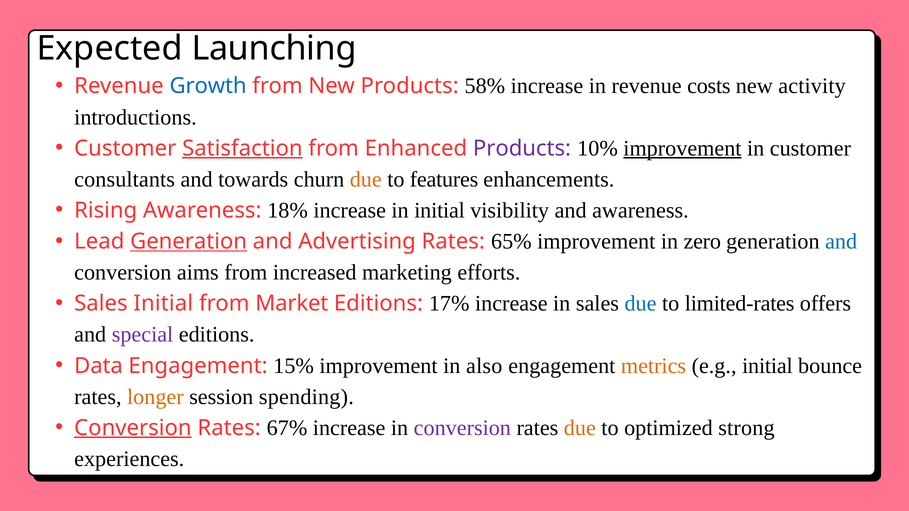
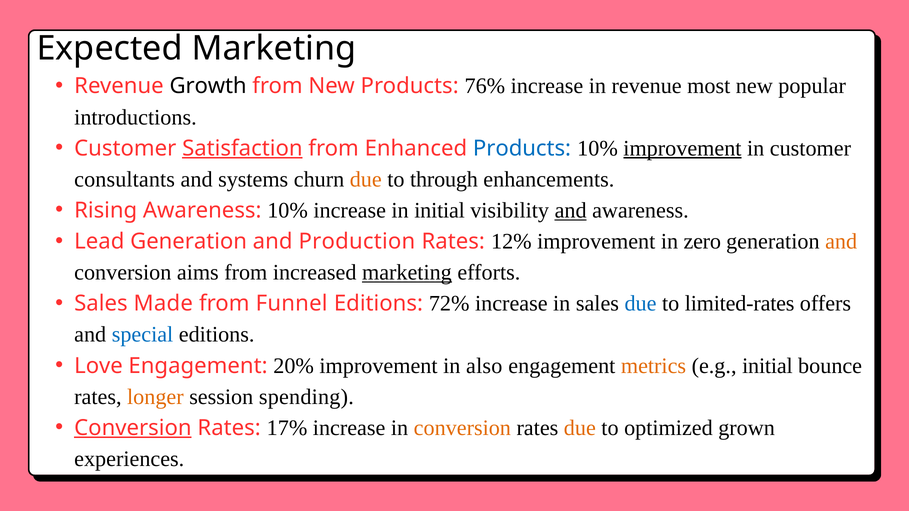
Expected Launching: Launching -> Marketing (274, 49)
Growth colour: blue -> black (208, 86)
58%: 58% -> 76% (485, 86)
costs: costs -> most (709, 86)
activity: activity -> popular (812, 86)
Products colour: purple -> blue (522, 148)
towards: towards -> systems (253, 179)
features: features -> through (444, 179)
Awareness 18%: 18% -> 10% (288, 211)
and underline: none -> present (571, 211)
Generation underline: present -> none (189, 242)
Advertising: Advertising -> Production (357, 242)
65%: 65% -> 12% (511, 242)
and colour: blue -> orange (841, 242)
marketing underline: none -> present (407, 273)
Sales Initial: Initial -> Made (163, 304)
Market: Market -> Funnel (292, 304)
17%: 17% -> 72% (449, 304)
special colour: purple -> blue (142, 335)
Data: Data -> Love (99, 366)
15%: 15% -> 20% (294, 366)
67%: 67% -> 17% (287, 428)
conversion colour: purple -> orange (462, 428)
strong: strong -> grown (747, 428)
